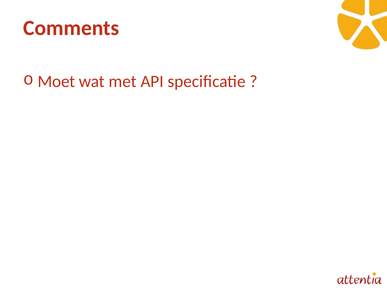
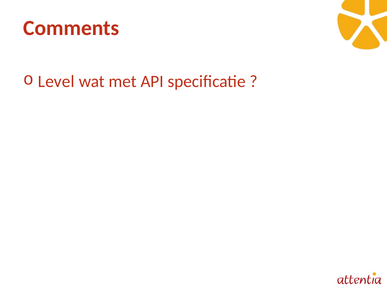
Moet: Moet -> Level (56, 81)
